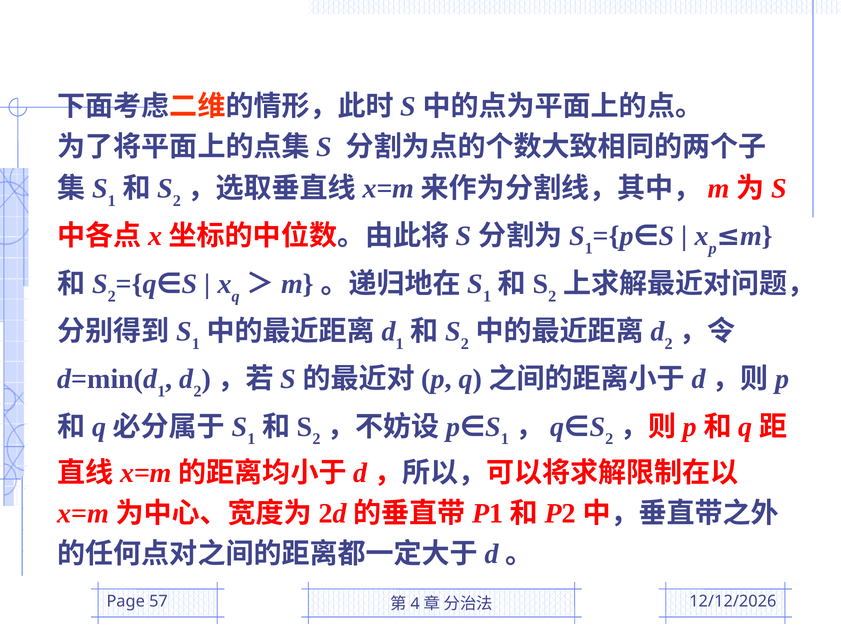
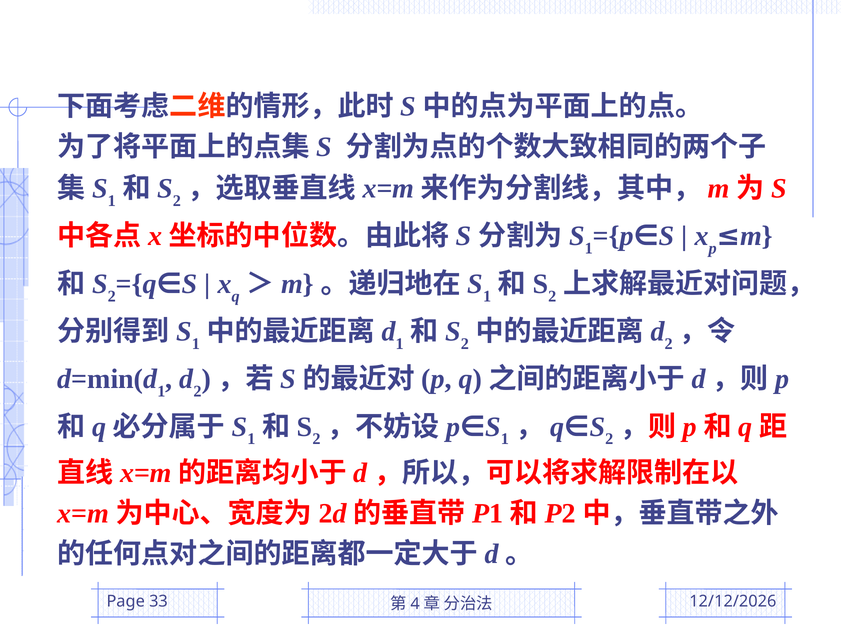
57: 57 -> 33 (158, 601)
